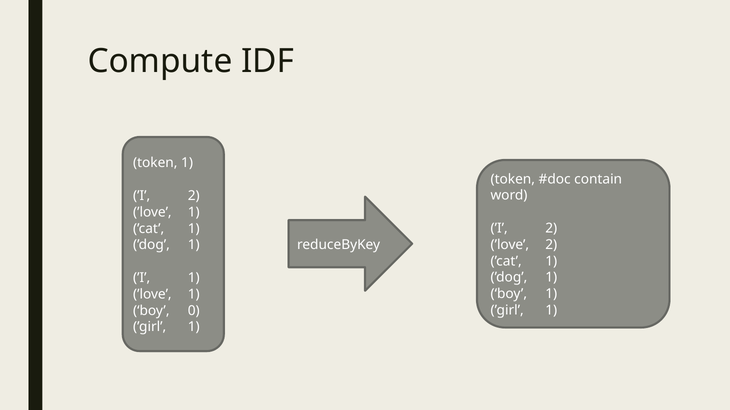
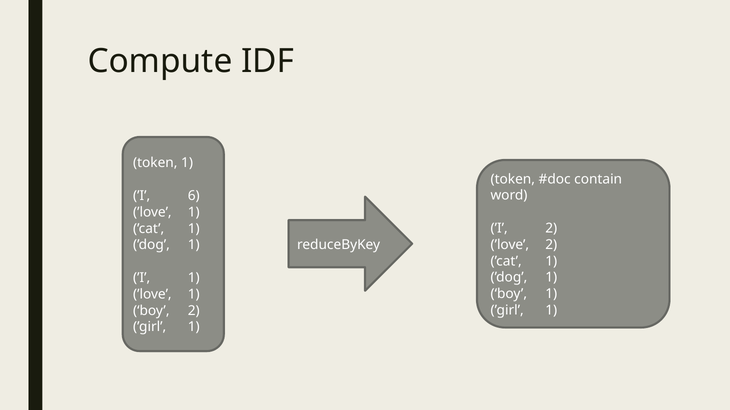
2: 2 -> 6 (194, 196)
boy 0: 0 -> 2 (194, 311)
